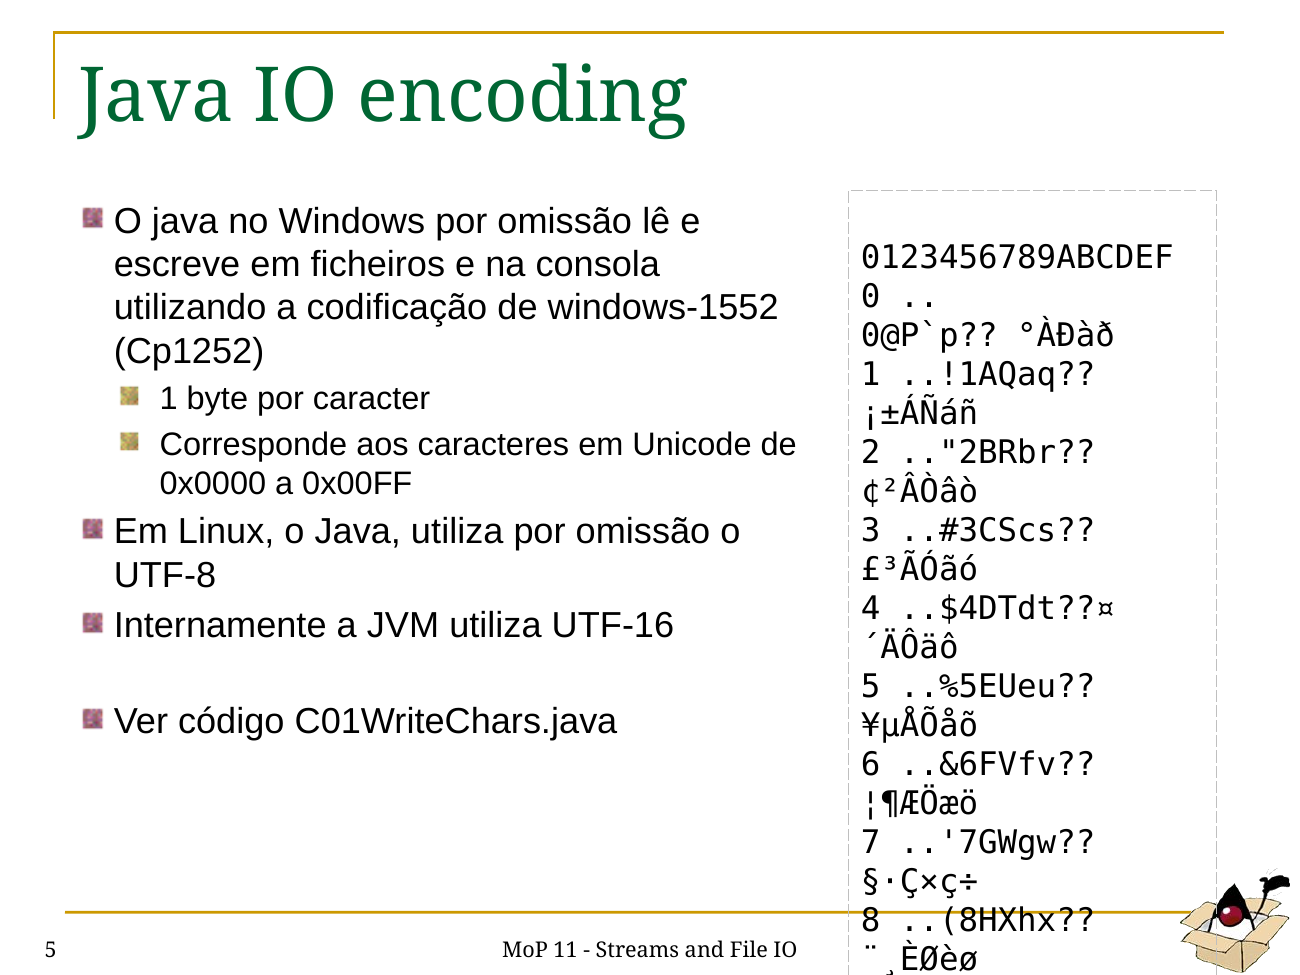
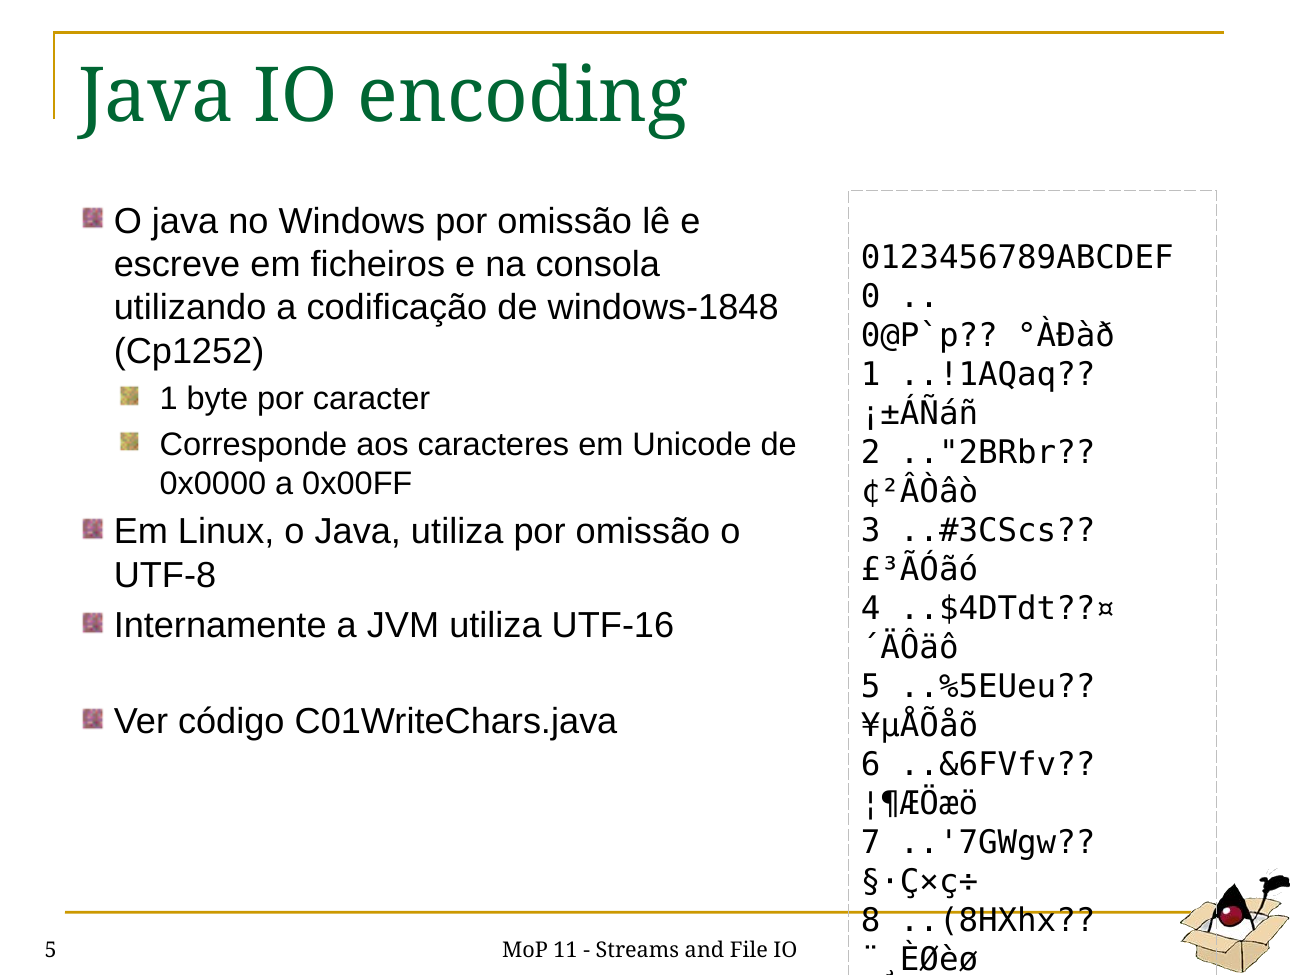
windows-1552: windows-1552 -> windows-1848 (663, 308)
